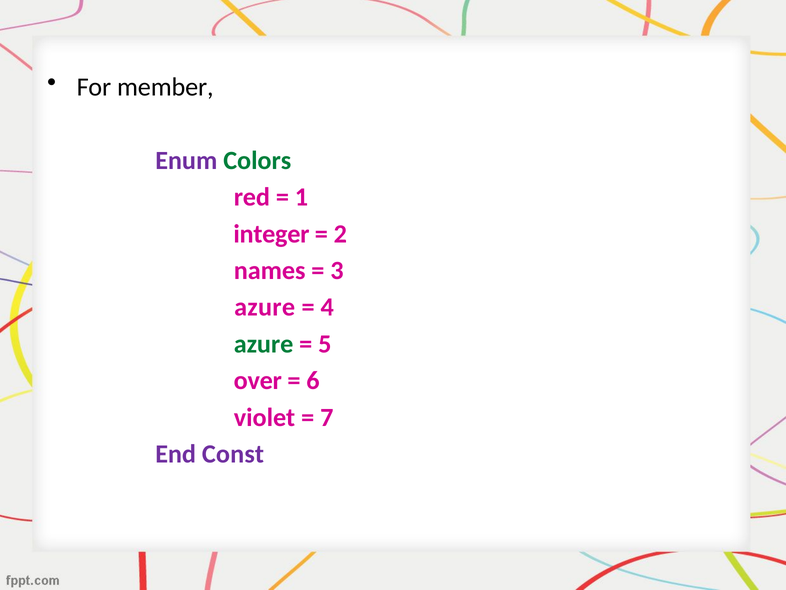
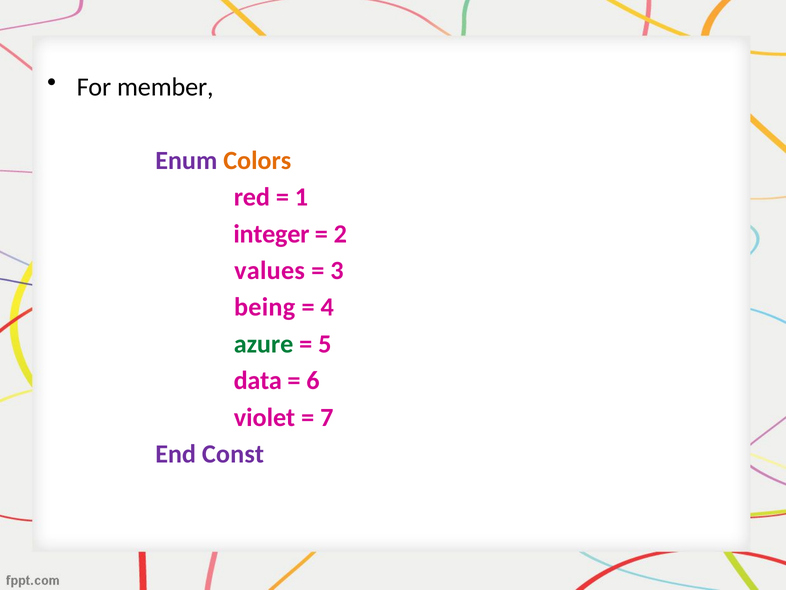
Colors colour: green -> orange (257, 160)
names: names -> values (270, 270)
azure: azure -> being (265, 307)
over: over -> data (258, 380)
